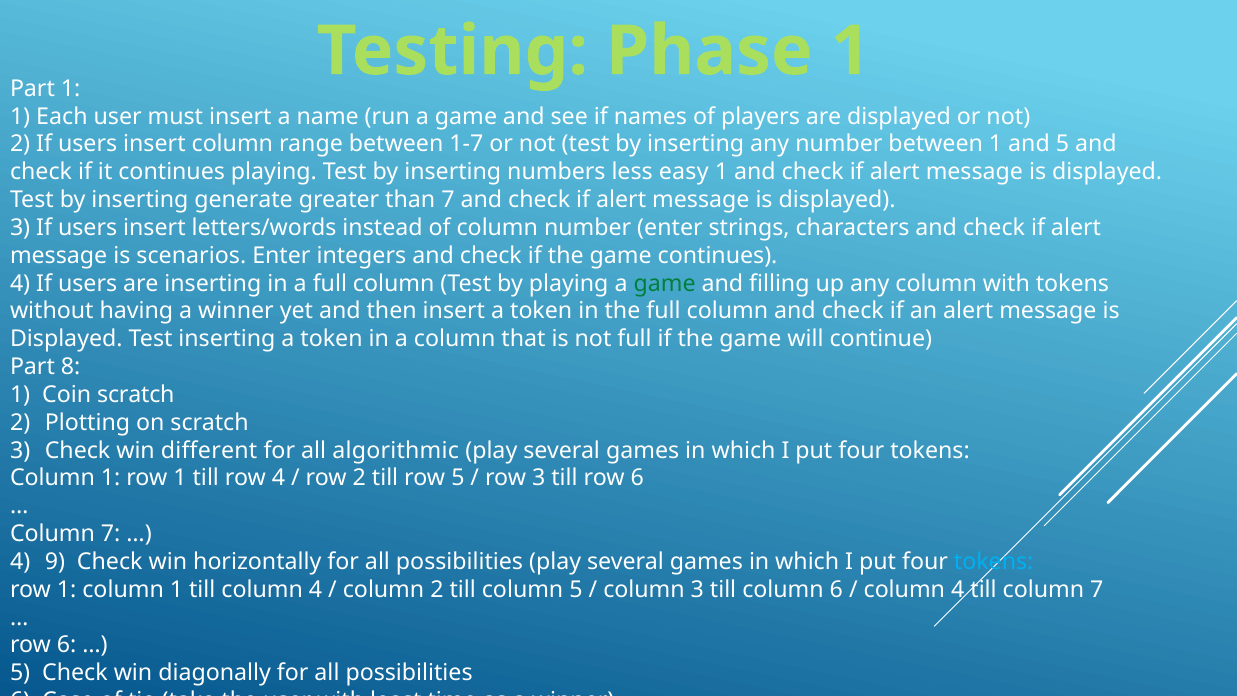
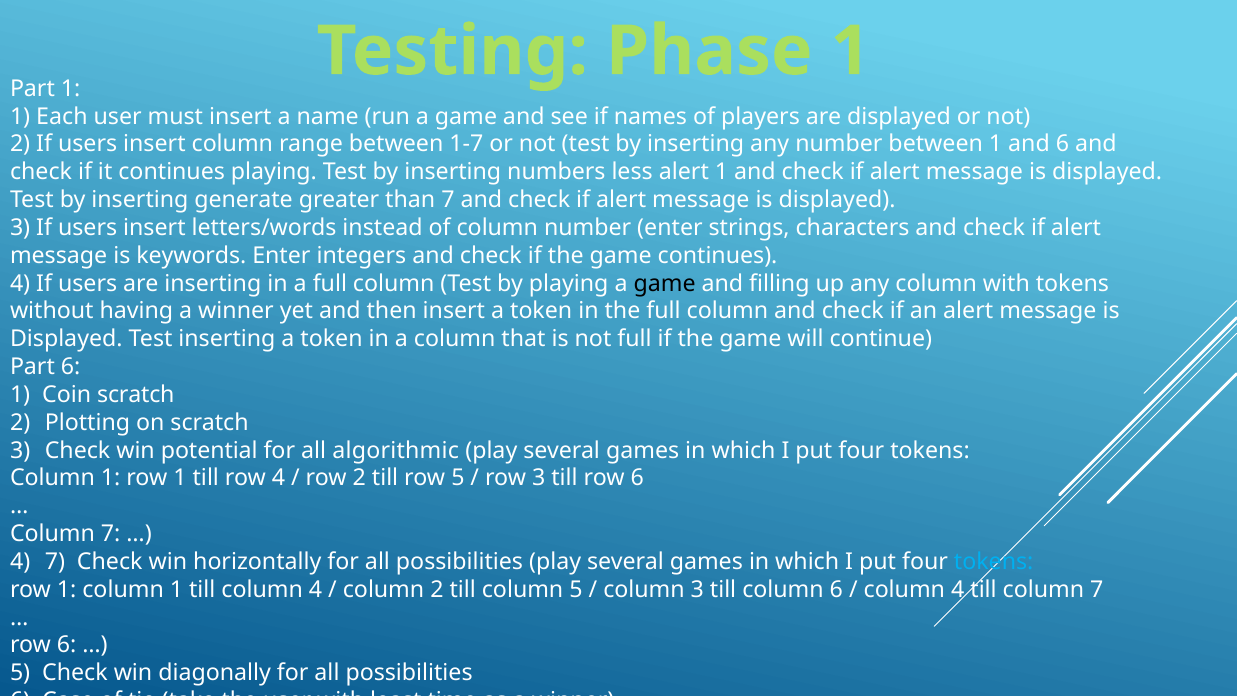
and 5: 5 -> 6 (1062, 144)
less easy: easy -> alert (684, 172)
scenarios: scenarios -> keywords (191, 255)
game colour: green -> black (665, 283)
Part 8: 8 -> 6 (71, 367)
different: different -> potential (209, 450)
4 9: 9 -> 7 (55, 562)
